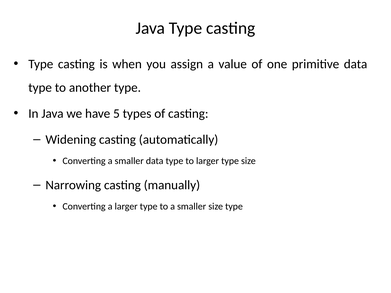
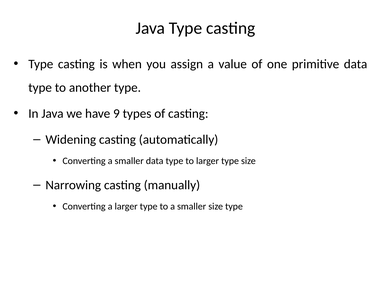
5: 5 -> 9 (116, 114)
